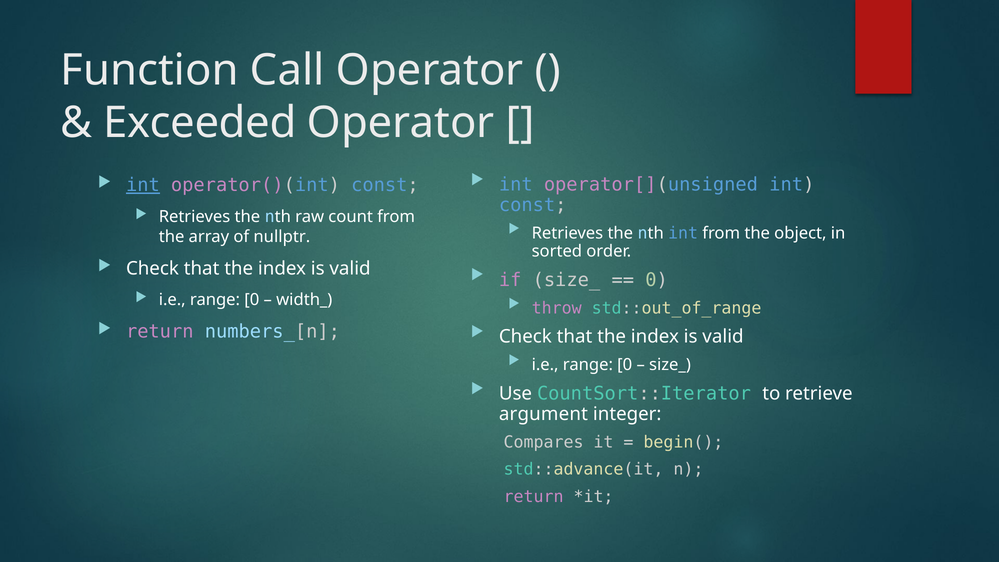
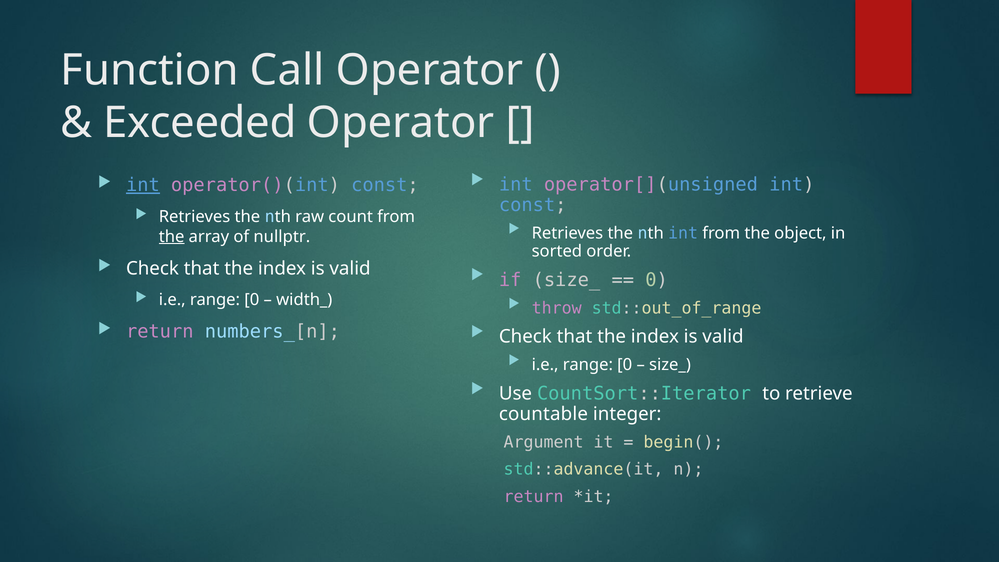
the underline: none -> present (172, 237)
argument: argument -> countable (543, 414)
Compares: Compares -> Argument (544, 442)
